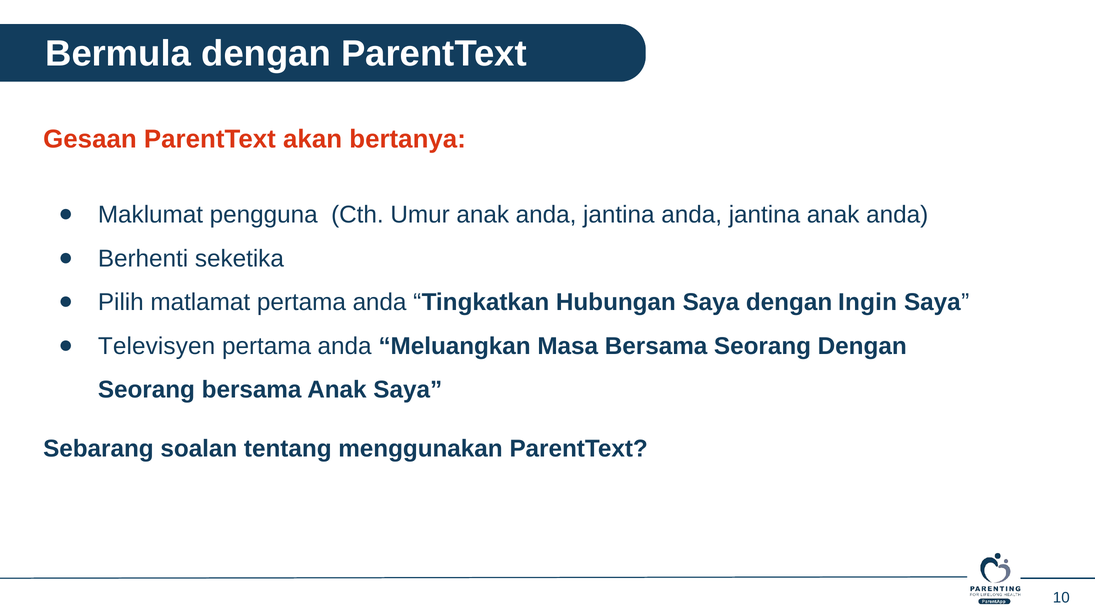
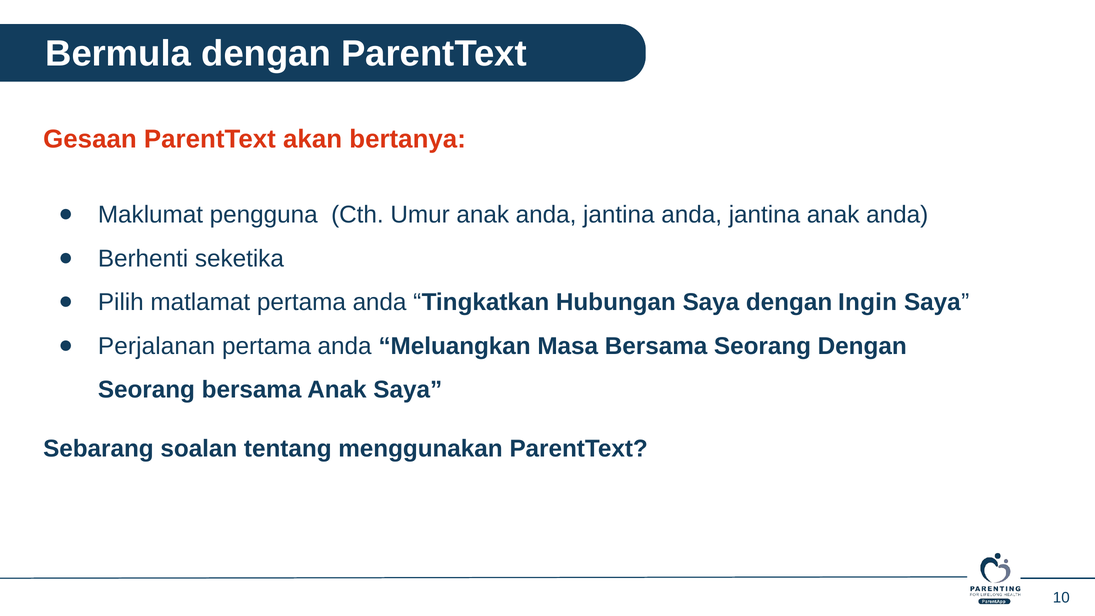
Televisyen: Televisyen -> Perjalanan (157, 346)
